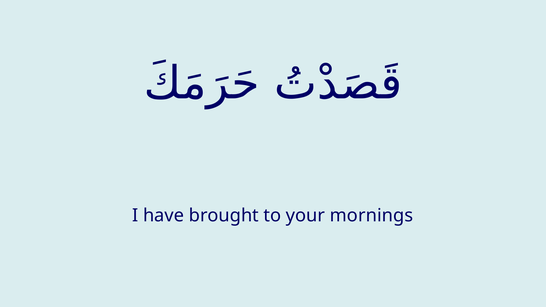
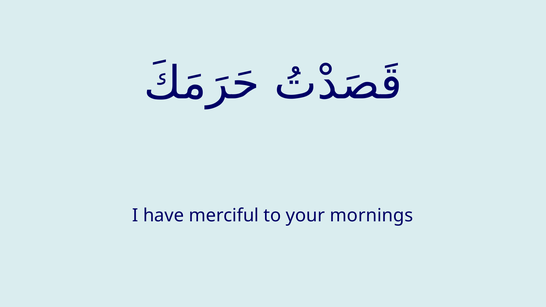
brought: brought -> merciful (224, 216)
